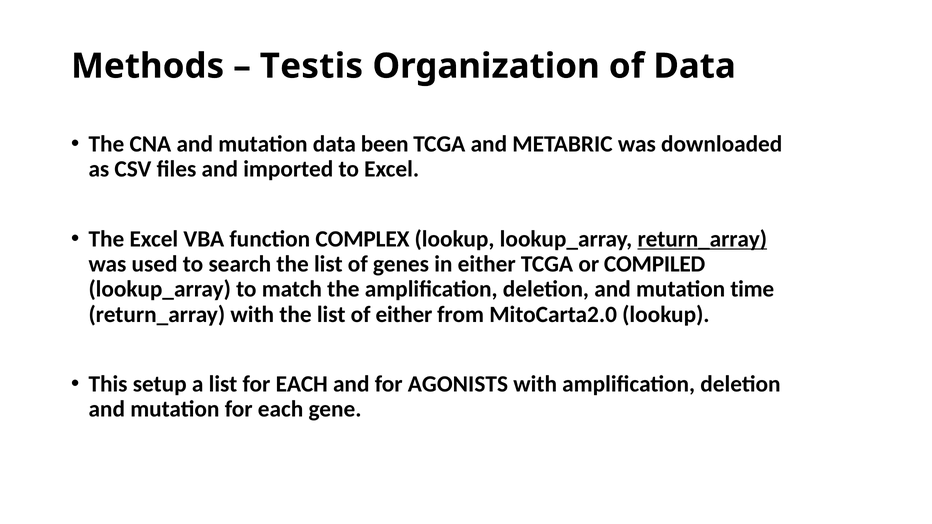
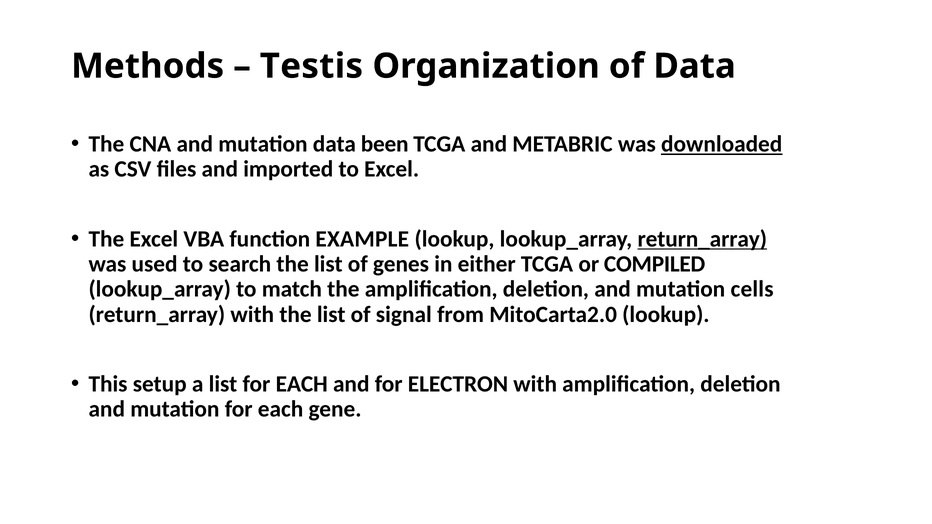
downloaded underline: none -> present (722, 144)
COMPLEX: COMPLEX -> EXAMPLE (362, 239)
time: time -> cells (752, 289)
of either: either -> signal (404, 315)
AGONISTS: AGONISTS -> ELECTRON (458, 384)
